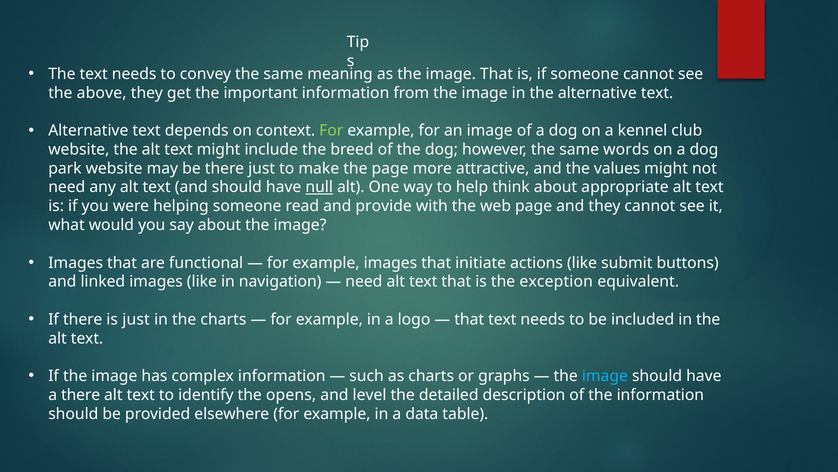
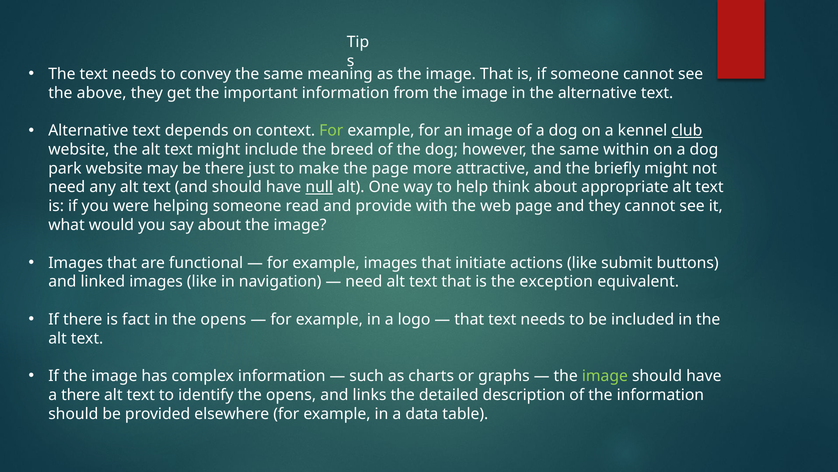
club underline: none -> present (687, 130)
words: words -> within (626, 149)
values: values -> briefly (617, 168)
is just: just -> fact (136, 319)
in the charts: charts -> opens (223, 319)
image colour: light blue -> light green (605, 376)
level: level -> links (370, 394)
